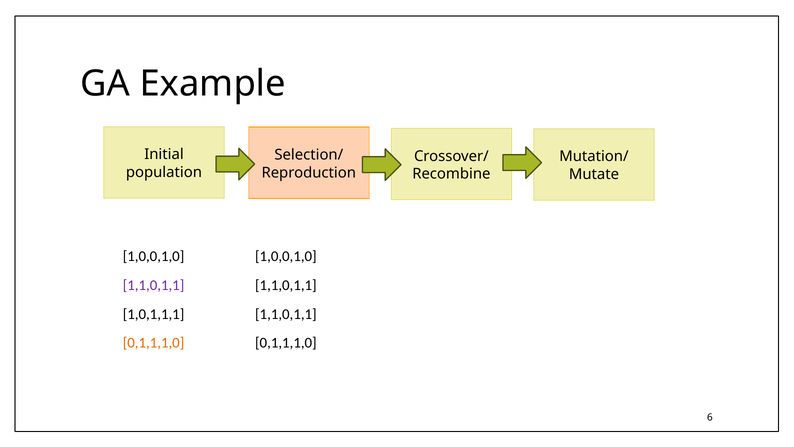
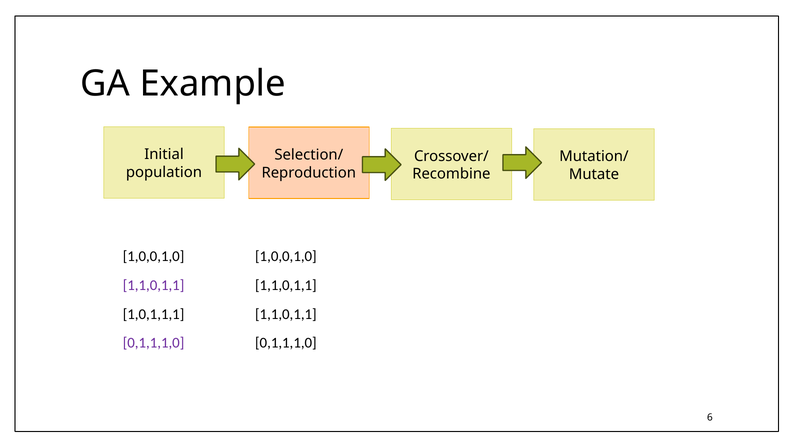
0,1,1,1,0 colour: orange -> purple (154, 343)
